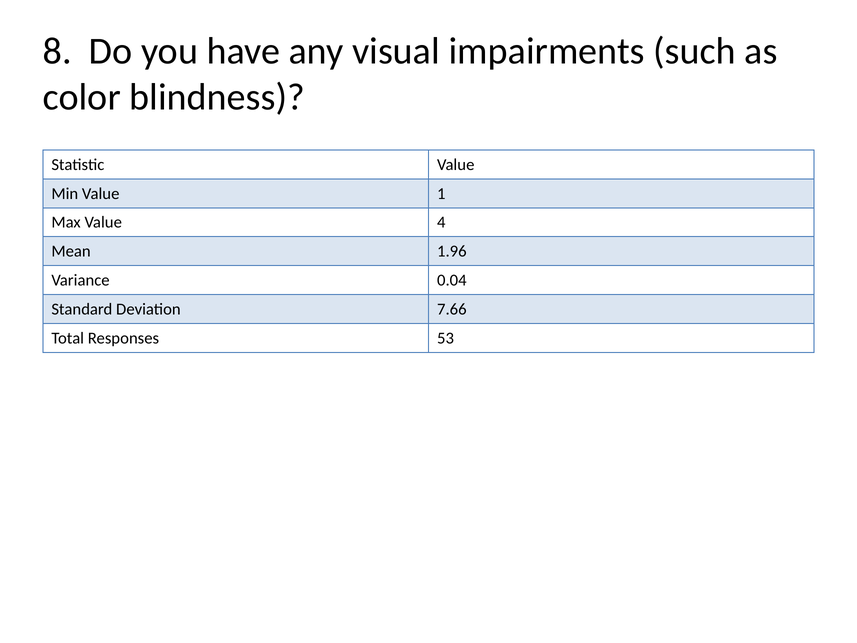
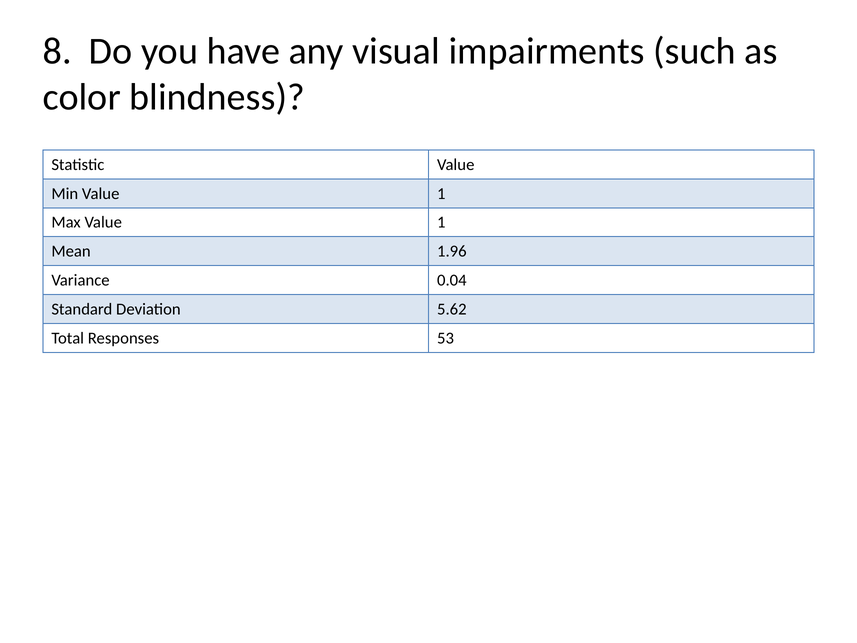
Max Value 4: 4 -> 1 (441, 222)
7.66: 7.66 -> 5.62 (452, 309)
